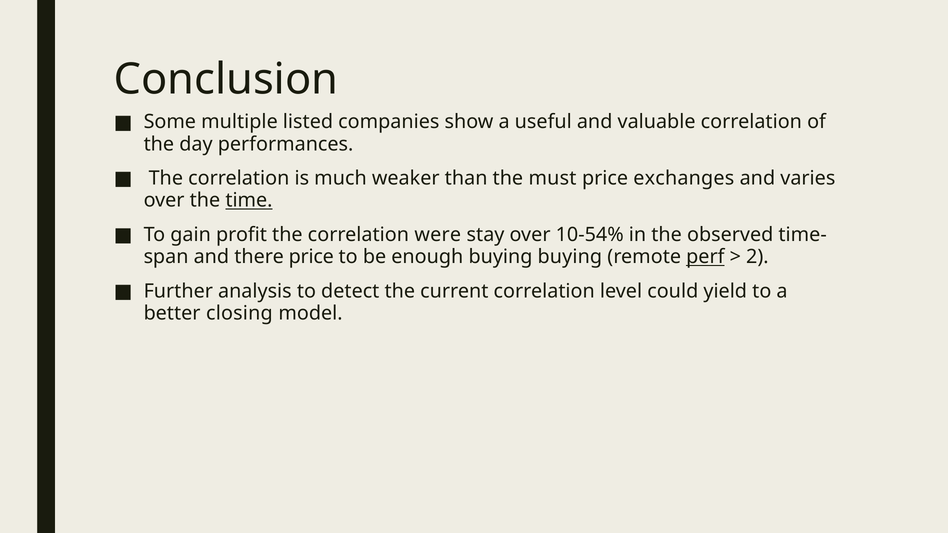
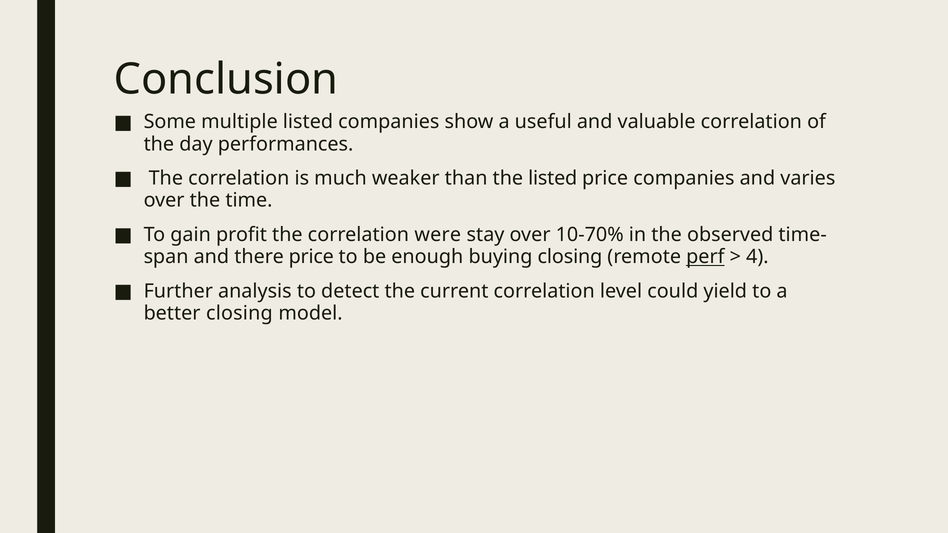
the must: must -> listed (553, 178)
price exchanges: exchanges -> companies (684, 178)
time underline: present -> none (249, 201)
10-54%: 10-54% -> 10-70% (590, 235)
buying buying: buying -> closing (570, 257)
2: 2 -> 4 (757, 257)
